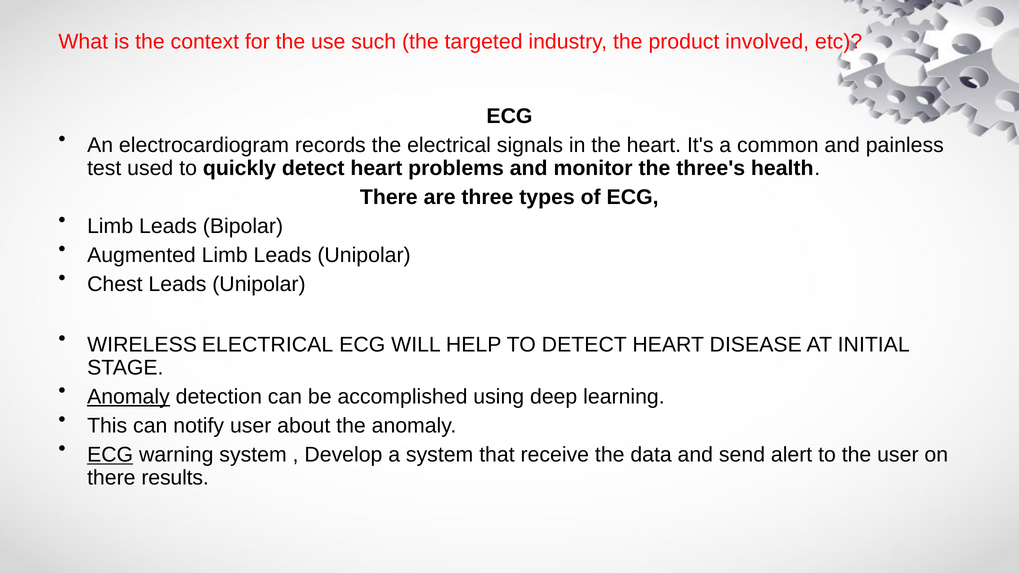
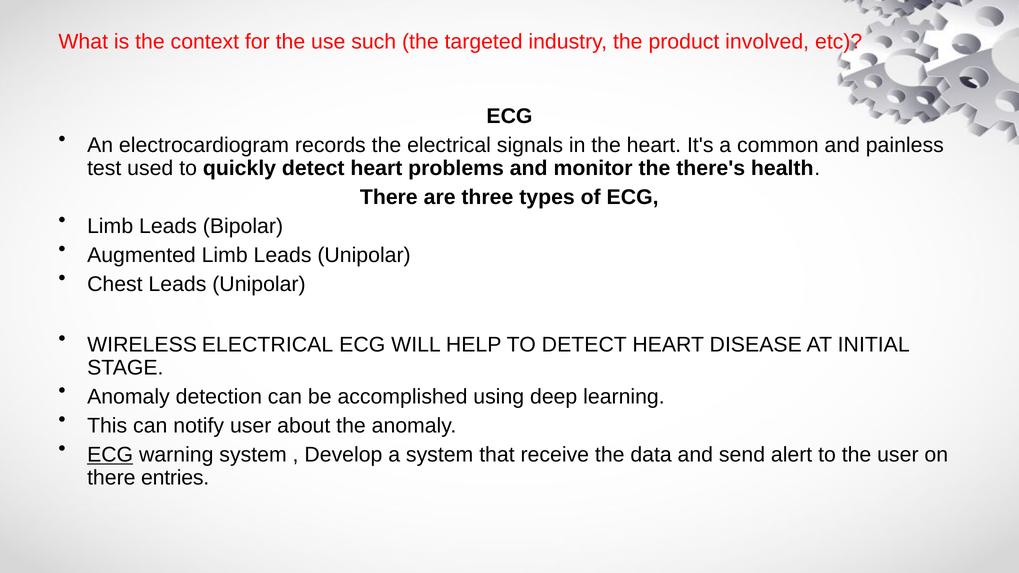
three's: three's -> there's (711, 168)
Anomaly underline: present -> none (128, 397)
results: results -> entries (175, 478)
